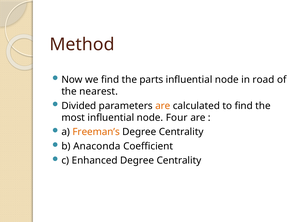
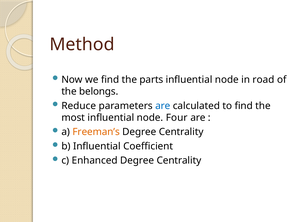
nearest: nearest -> belongs (99, 92)
Divided: Divided -> Reduce (79, 106)
are colour: orange -> blue (163, 106)
b Anaconda: Anaconda -> Influential (97, 147)
